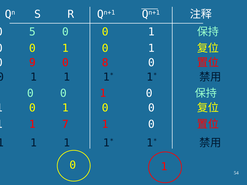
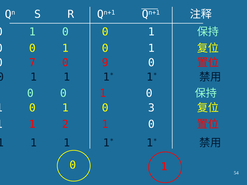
5: 5 -> 1 (32, 32)
9: 9 -> 7 (32, 63)
8: 8 -> 9 (105, 63)
0 1 0 0: 0 -> 3 (151, 108)
7: 7 -> 2 (65, 124)
